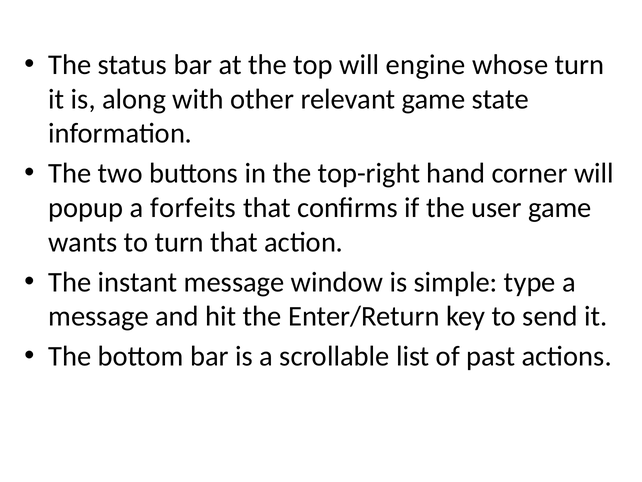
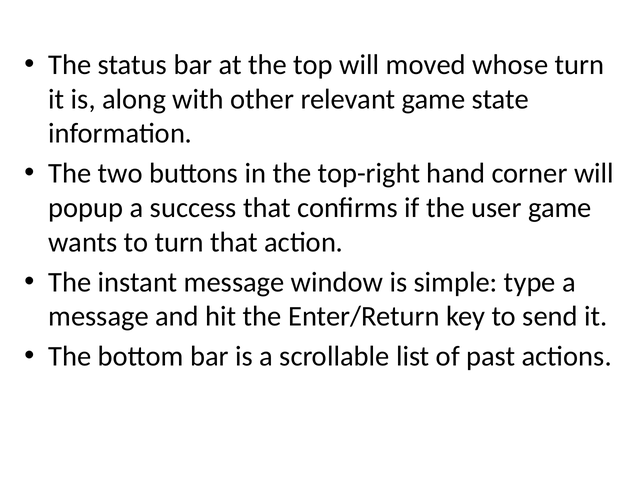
engine: engine -> moved (426, 65)
forfeits: forfeits -> success (193, 208)
